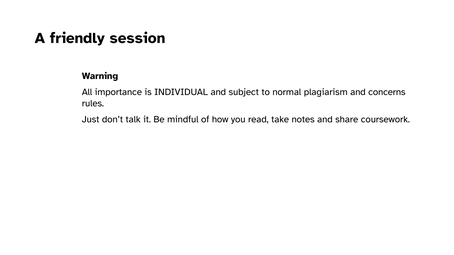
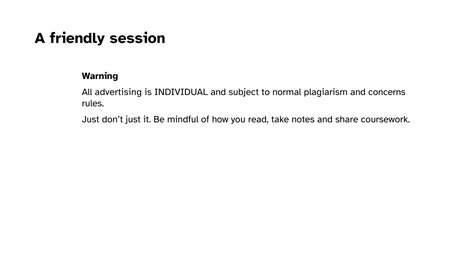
importance: importance -> advertising (118, 92)
don’t talk: talk -> just (133, 120)
